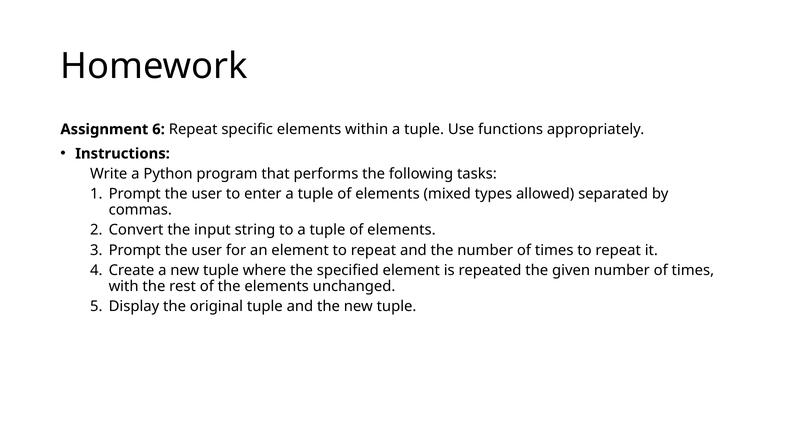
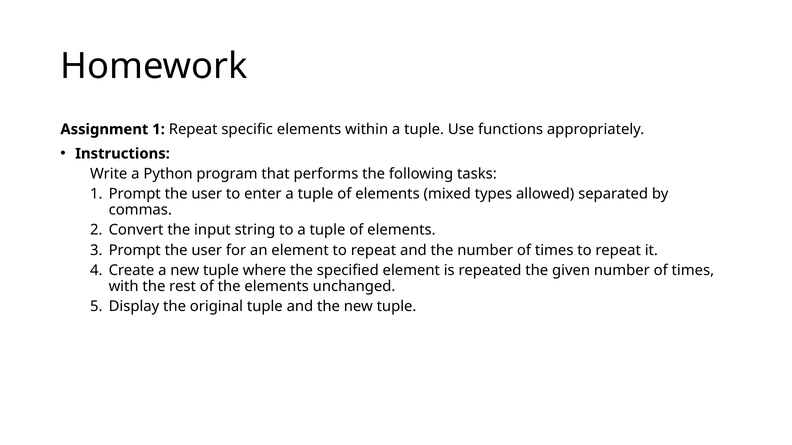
Assignment 6: 6 -> 1 (159, 129)
